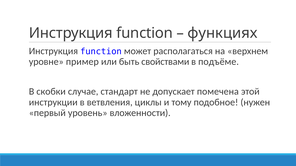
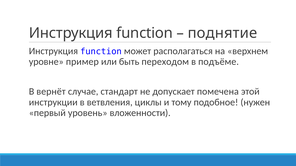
функциях: функциях -> поднятие (222, 33)
свойствами: свойствами -> переходом (165, 62)
скобки: скобки -> вернёт (51, 92)
